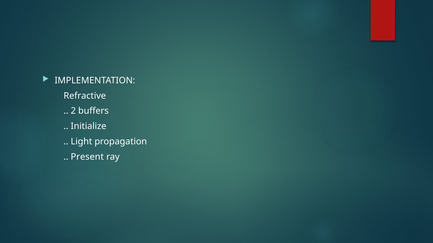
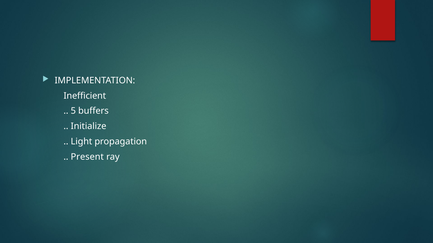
Refractive: Refractive -> Inefficient (85, 96)
2: 2 -> 5 (73, 111)
